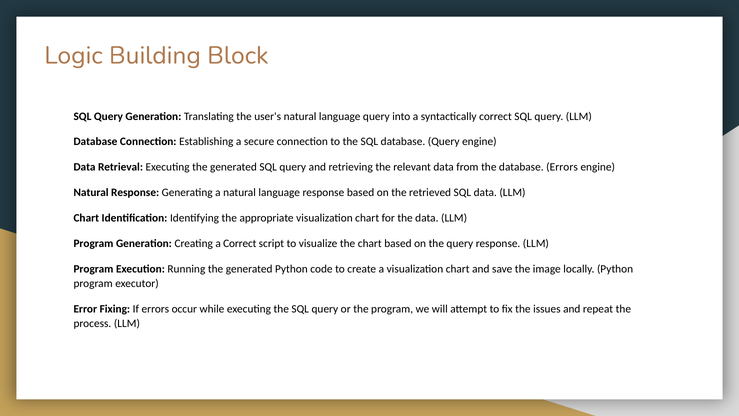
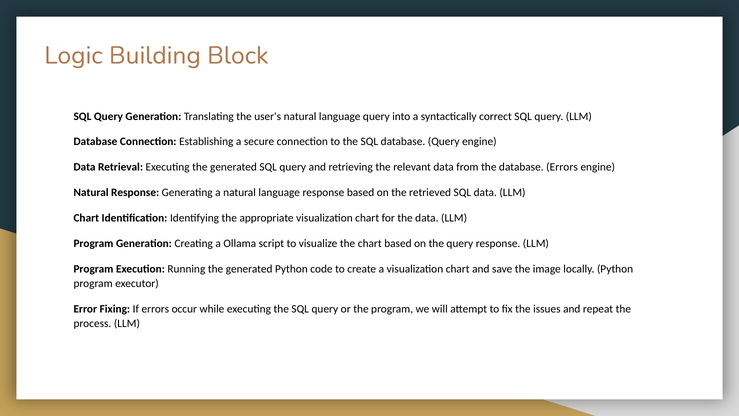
a Correct: Correct -> Ollama (240, 243)
